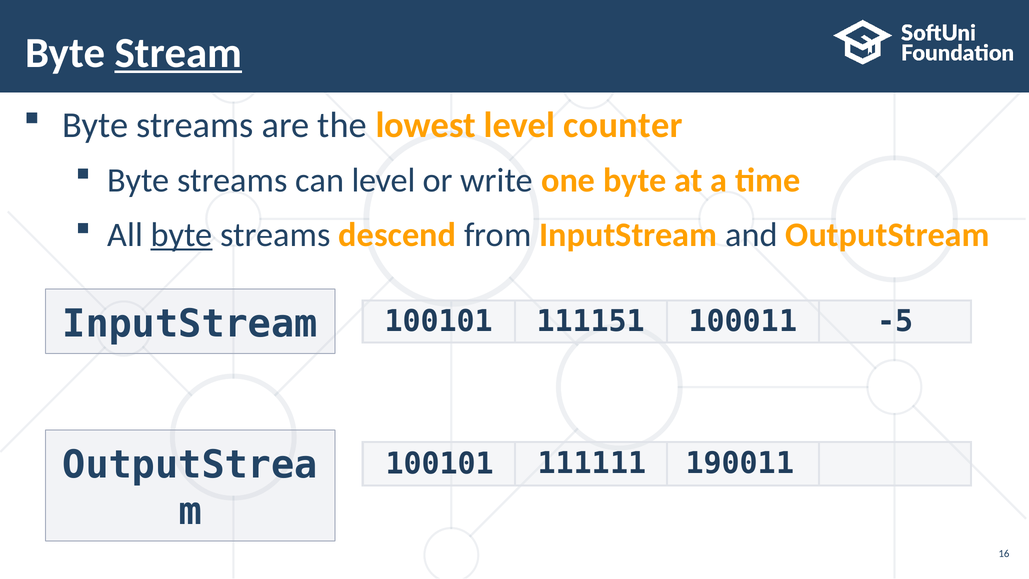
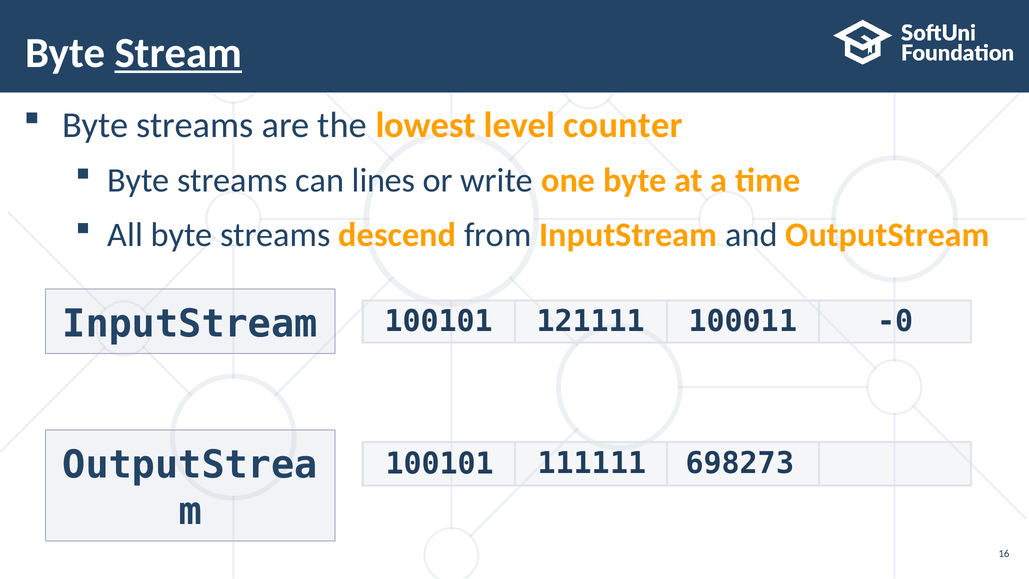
can level: level -> lines (384, 181)
byte underline: present -> none (182, 235)
111151: 111151 -> 121111 (591, 321)
-5: -5 -> -0 (895, 321)
190011: 190011 -> 698273 (740, 463)
